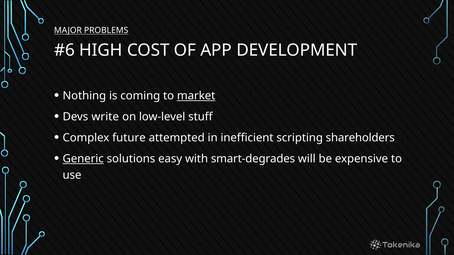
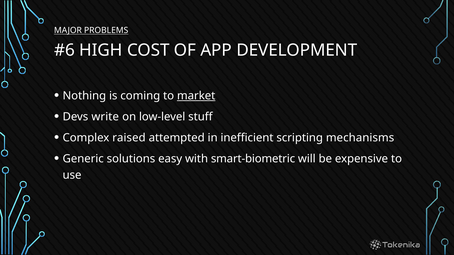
future: future -> raised (129, 138)
shareholders: shareholders -> mechanisms (360, 138)
Generic underline: present -> none (83, 159)
smart-degrades: smart-degrades -> smart-biometric (253, 159)
